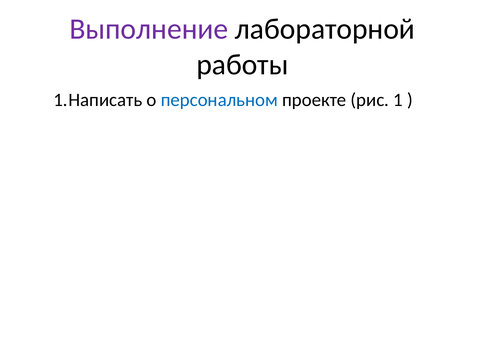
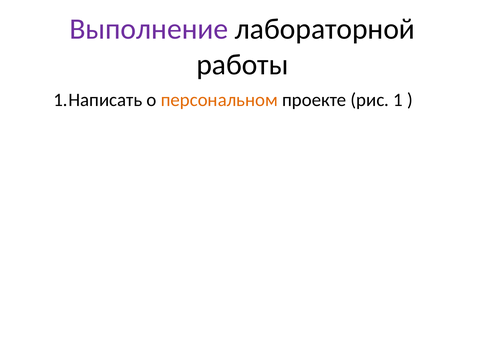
персональном colour: blue -> orange (219, 100)
